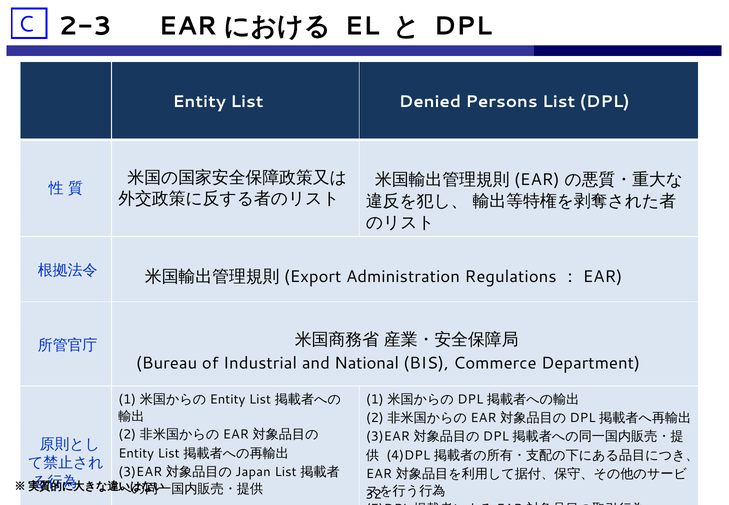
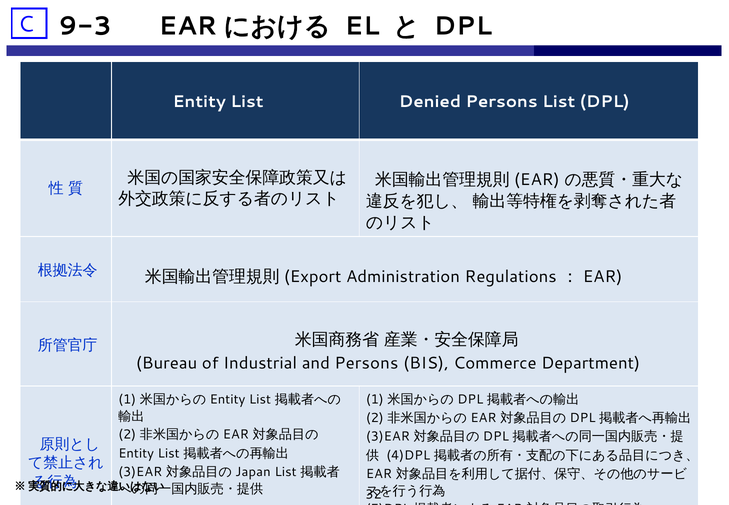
2-3: 2-3 -> 9-3 (85, 26)
and National: National -> Persons (366, 363)
